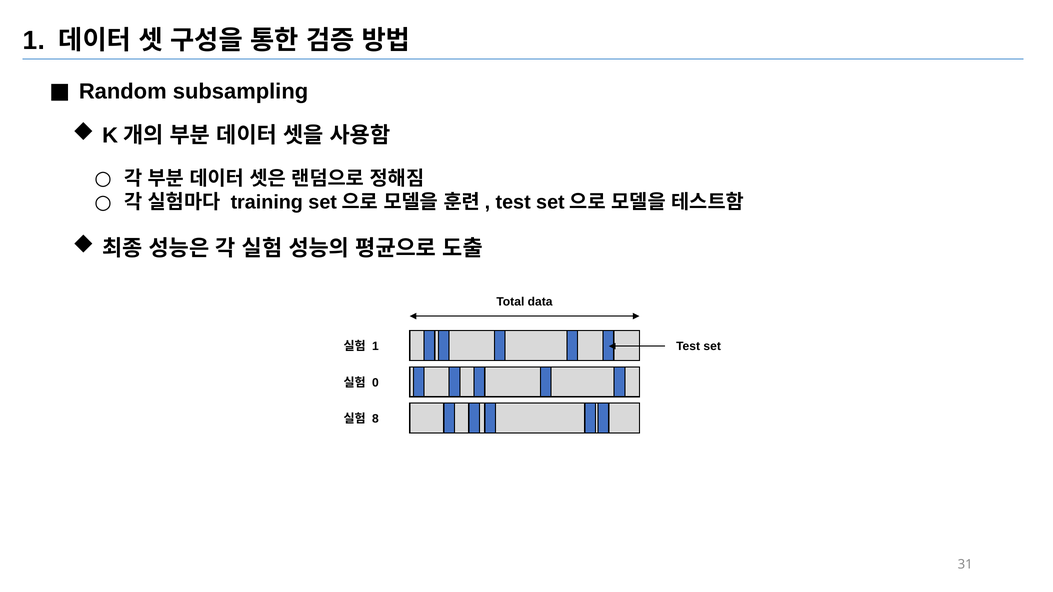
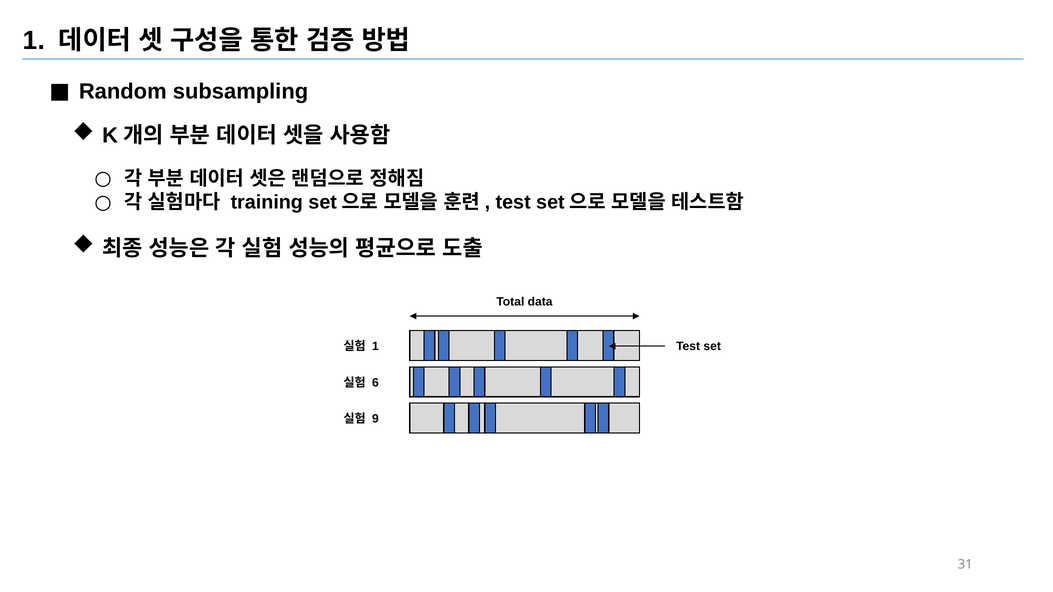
0: 0 -> 6 (375, 383)
8: 8 -> 9 (375, 419)
